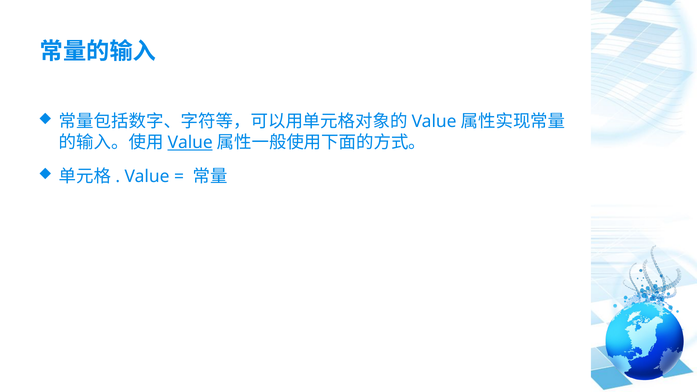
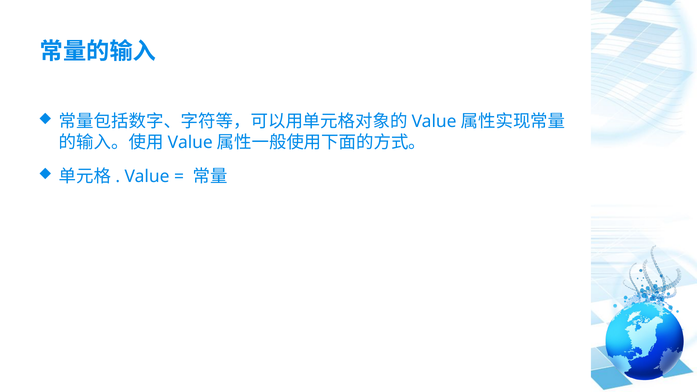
Value underline: present -> none (190, 143)
